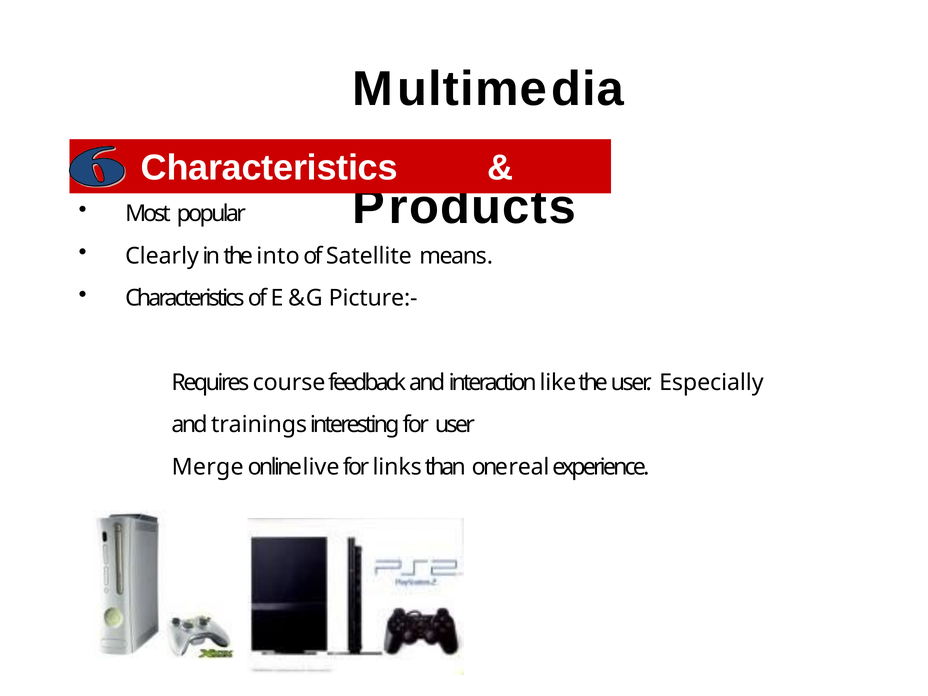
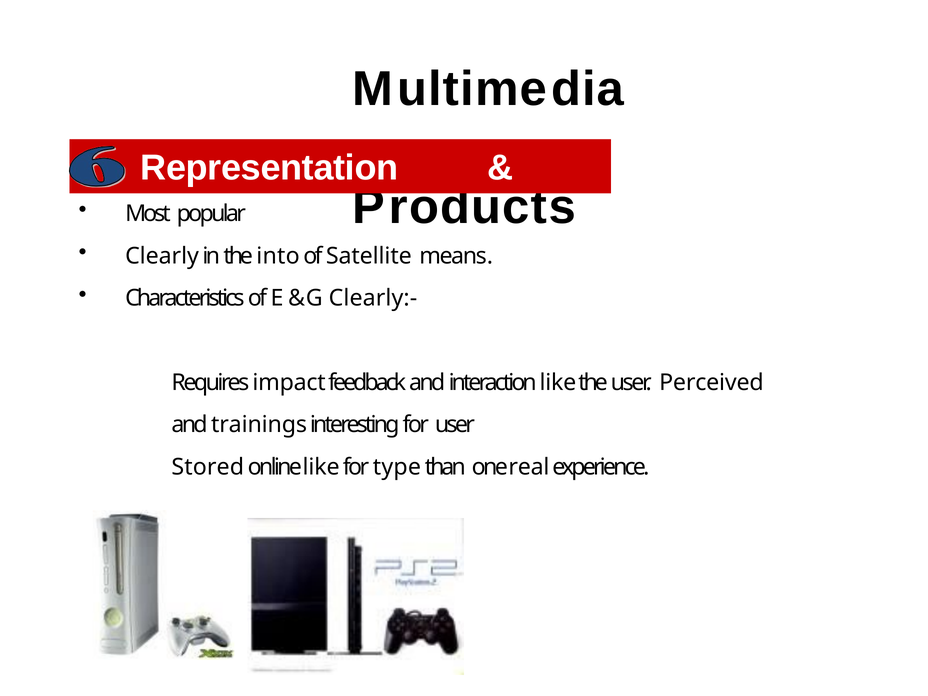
Characteristics: Characteristics -> Representation (269, 168)
Picture:-: Picture:- -> Clearly:- (373, 298)
course: course -> impact (289, 383)
Especially: Especially -> Perceived (711, 383)
Merge: Merge -> Stored (208, 467)
online live: live -> like (321, 467)
links: links -> type (397, 467)
